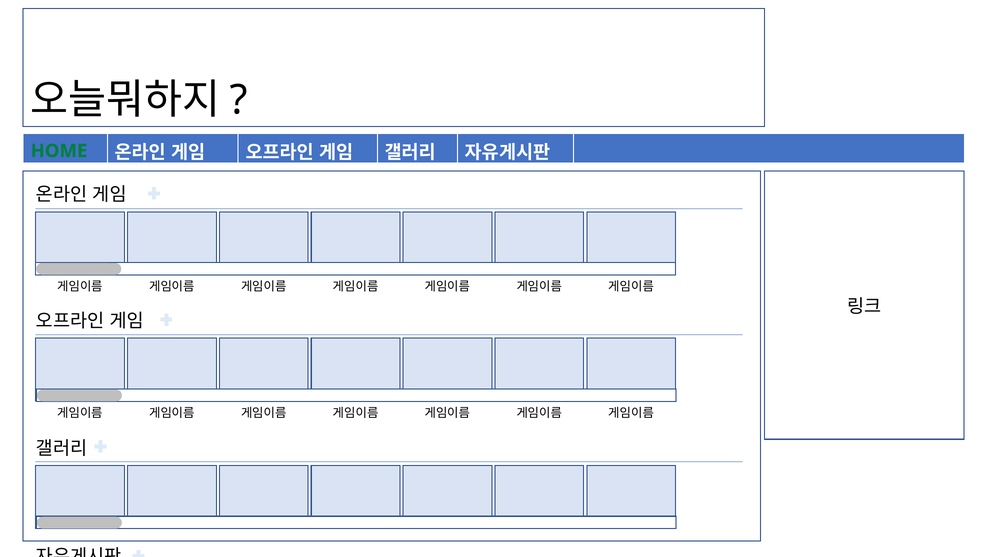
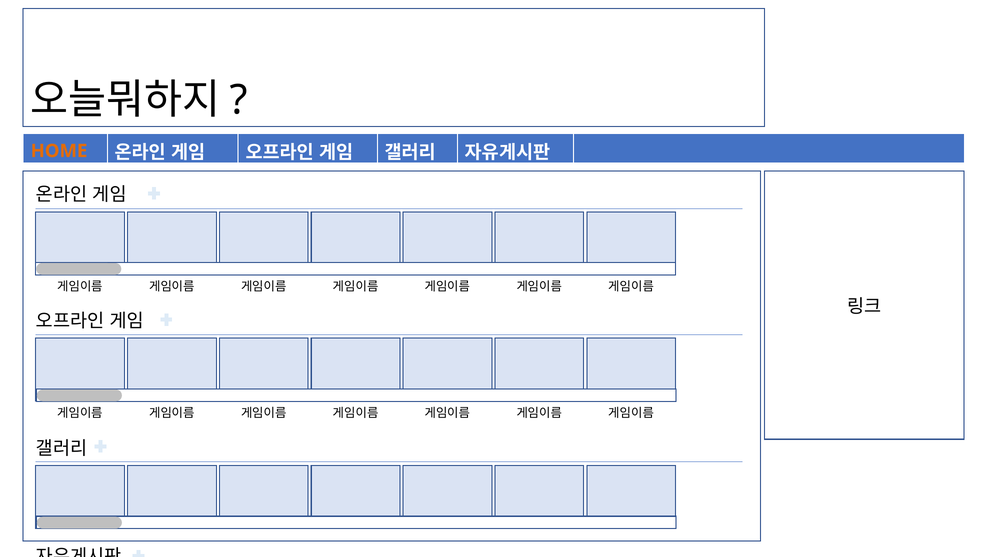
HOME colour: green -> orange (59, 151)
